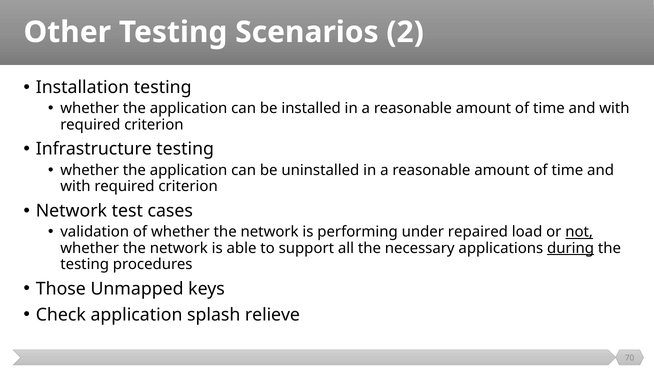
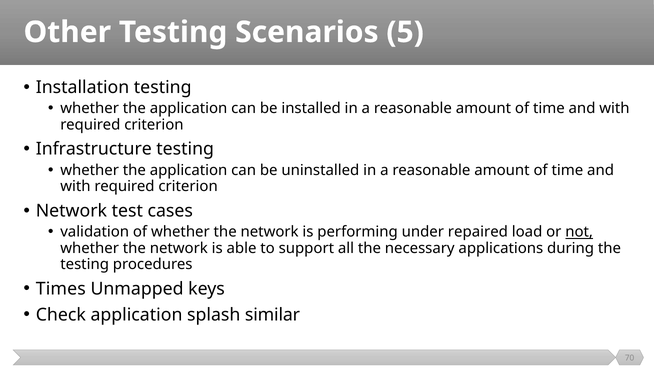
2: 2 -> 5 (405, 32)
during underline: present -> none (571, 248)
Those: Those -> Times (61, 289)
relieve: relieve -> similar (273, 315)
